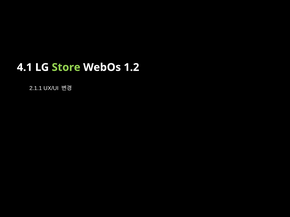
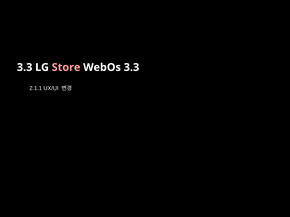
4.1: 4.1 -> 3.3 (25, 67)
Store colour: light green -> pink (66, 67)
WebOs 1.2: 1.2 -> 3.3 (131, 67)
